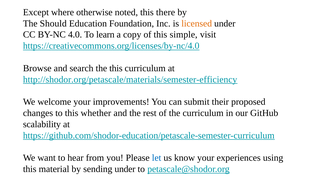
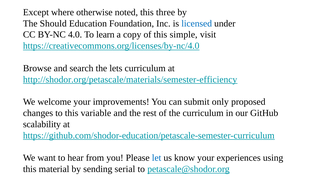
there: there -> three (166, 12)
licensed colour: orange -> blue (197, 23)
the this: this -> lets (116, 68)
their: their -> only (220, 102)
whether: whether -> variable (96, 113)
sending under: under -> serial (125, 169)
